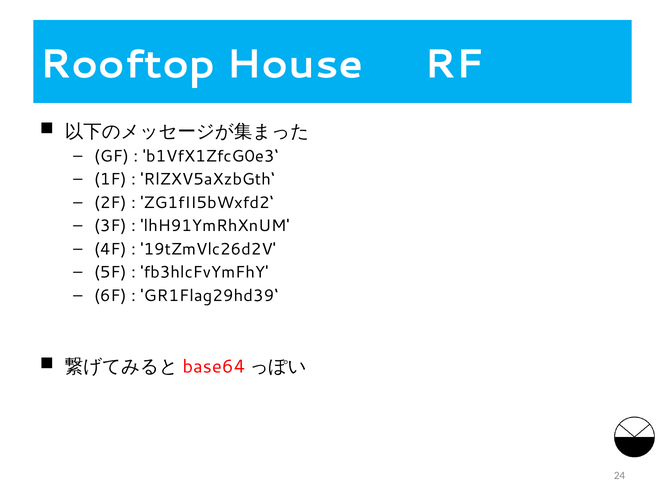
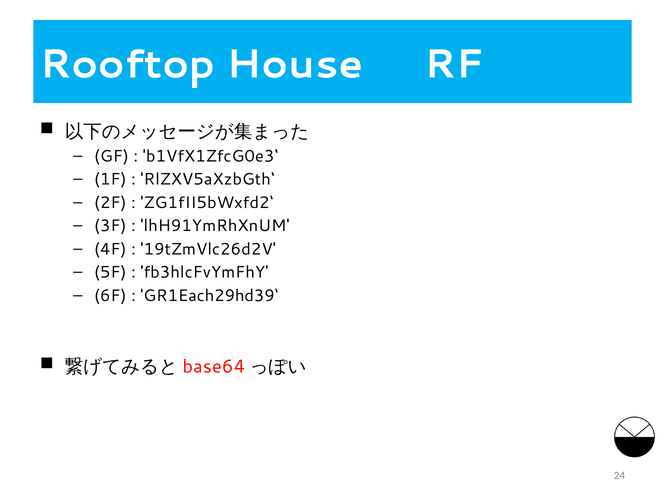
GR1Flag29hd39‘: GR1Flag29hd39‘ -> GR1Each29hd39‘ (209, 296)
